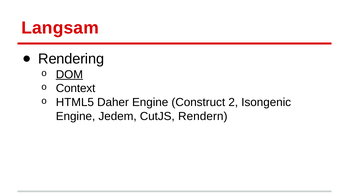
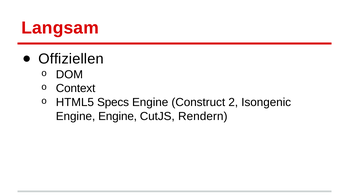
Rendering: Rendering -> Offiziellen (71, 59)
DOM underline: present -> none (69, 75)
Daher: Daher -> Specs (113, 102)
Engine Jedem: Jedem -> Engine (118, 116)
